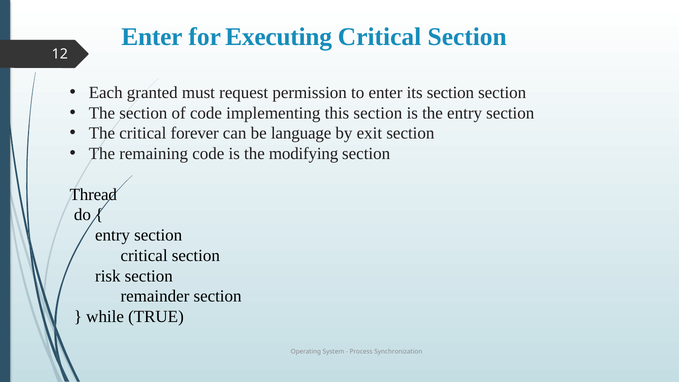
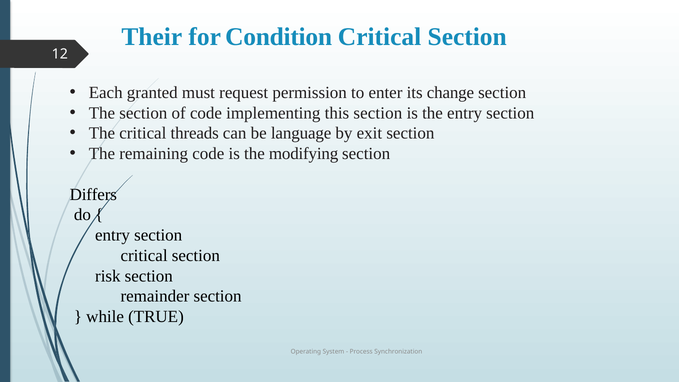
Enter: Enter -> Their (152, 37)
Executing: Executing -> Condition (279, 37)
its section: section -> change (450, 93)
forever: forever -> threads (195, 133)
Thread: Thread -> Differs (93, 194)
